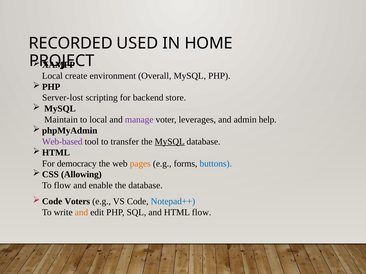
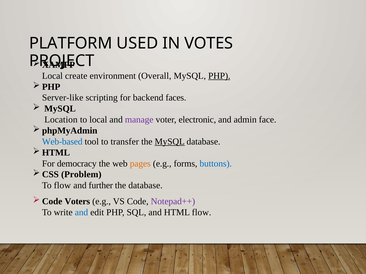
RECORDED: RECORDED -> PLATFORM (71, 43)
HOME: HOME -> VOTES (209, 43)
PHP underline: none -> present (219, 76)
Server-lost: Server-lost -> Server-like (63, 98)
store: store -> faces (176, 98)
Maintain: Maintain -> Location (61, 120)
leverages: leverages -> electronic (197, 120)
help: help -> face (268, 120)
Web-based colour: purple -> blue (62, 142)
Allowing: Allowing -> Problem (81, 175)
enable: enable -> further (101, 186)
Notepad++ colour: blue -> purple (173, 202)
and colour: orange -> blue (81, 213)
